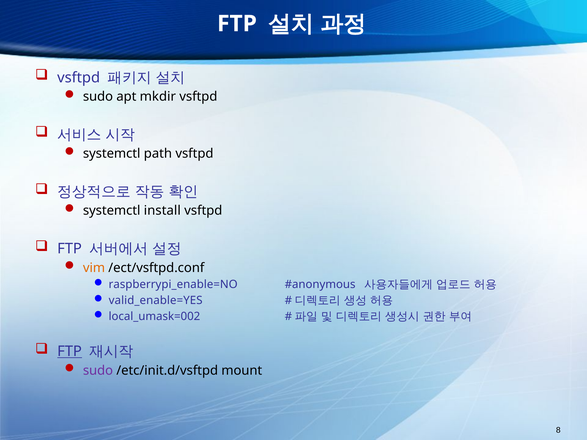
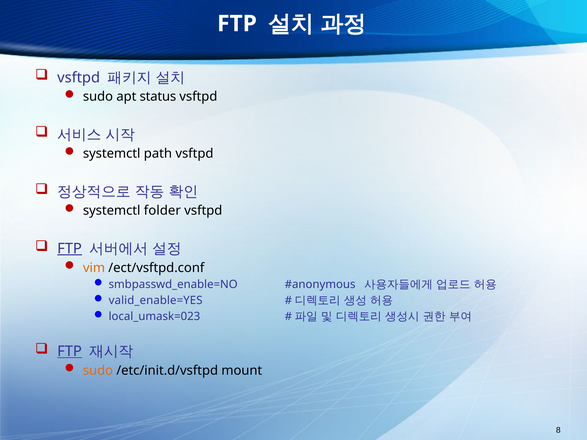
mkdir: mkdir -> status (158, 97)
install: install -> folder (162, 211)
FTP underline: none -> present (70, 249)
raspberrypi_enable=NO: raspberrypi_enable=NO -> smbpasswd_enable=NO (173, 285)
local_umask=002: local_umask=002 -> local_umask=023 (154, 317)
sudo colour: purple -> orange (98, 371)
